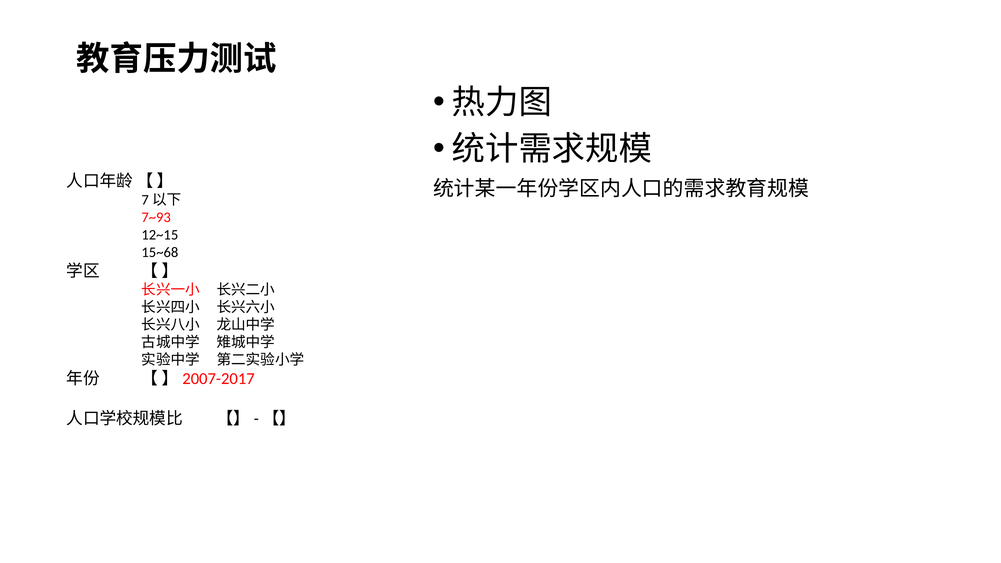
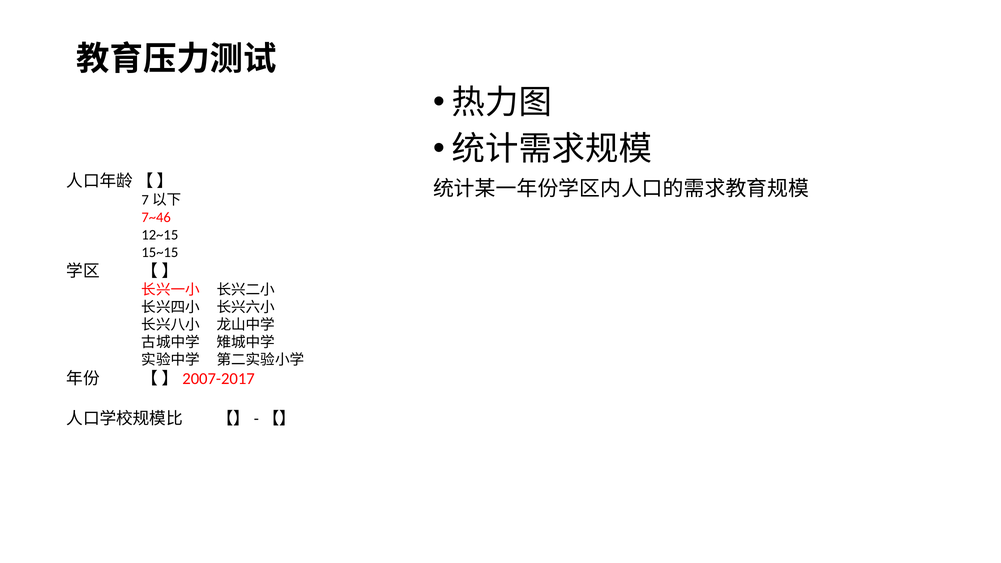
7~93: 7~93 -> 7~46 (156, 217)
15~68: 15~68 -> 15~15 (160, 252)
